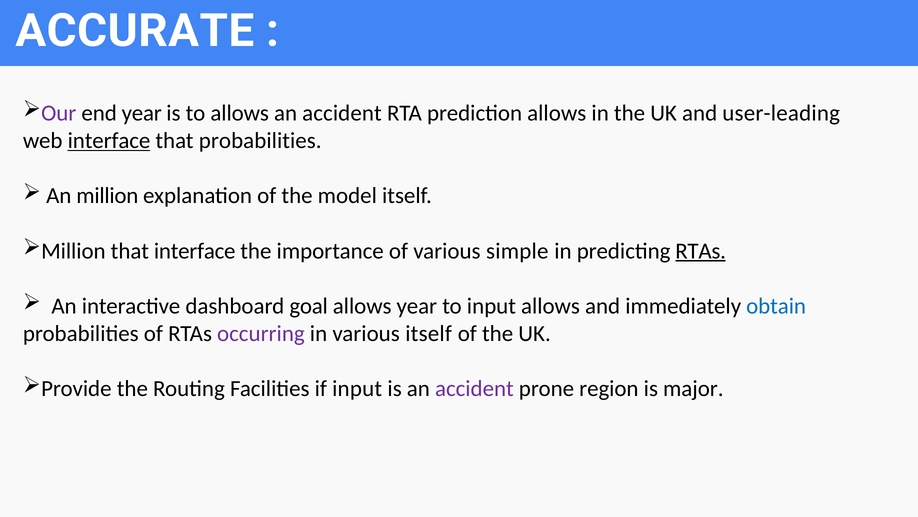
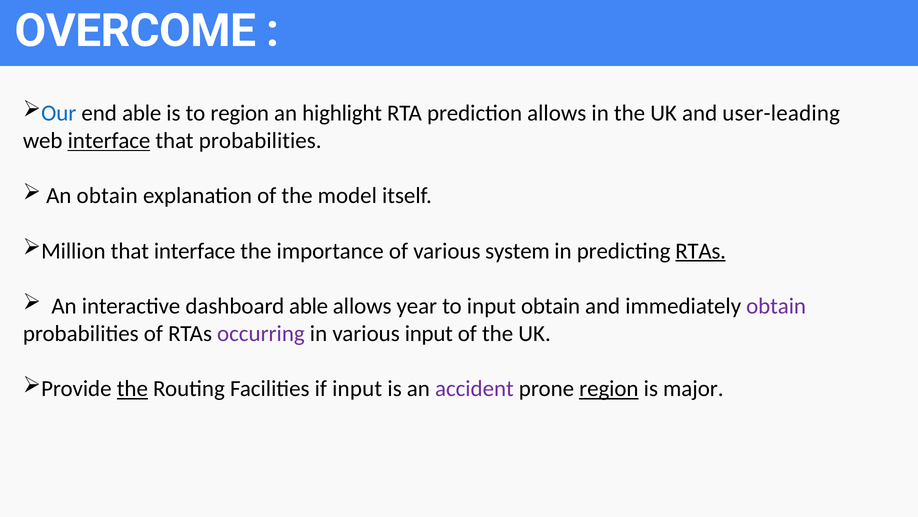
ACCURATE: ACCURATE -> OVERCOME (135, 31)
Our colour: purple -> blue (59, 113)
end year: year -> able (142, 113)
to allows: allows -> region (240, 113)
accident: accident -> highlight (342, 113)
An million: million -> obtain (107, 196)
simple: simple -> system (518, 251)
dashboard goal: goal -> able (309, 306)
input allows: allows -> obtain (551, 306)
obtain colour: blue -> purple (776, 306)
various itself: itself -> input (429, 333)
the underline: none -> present (132, 388)
region underline: none -> present (609, 388)
